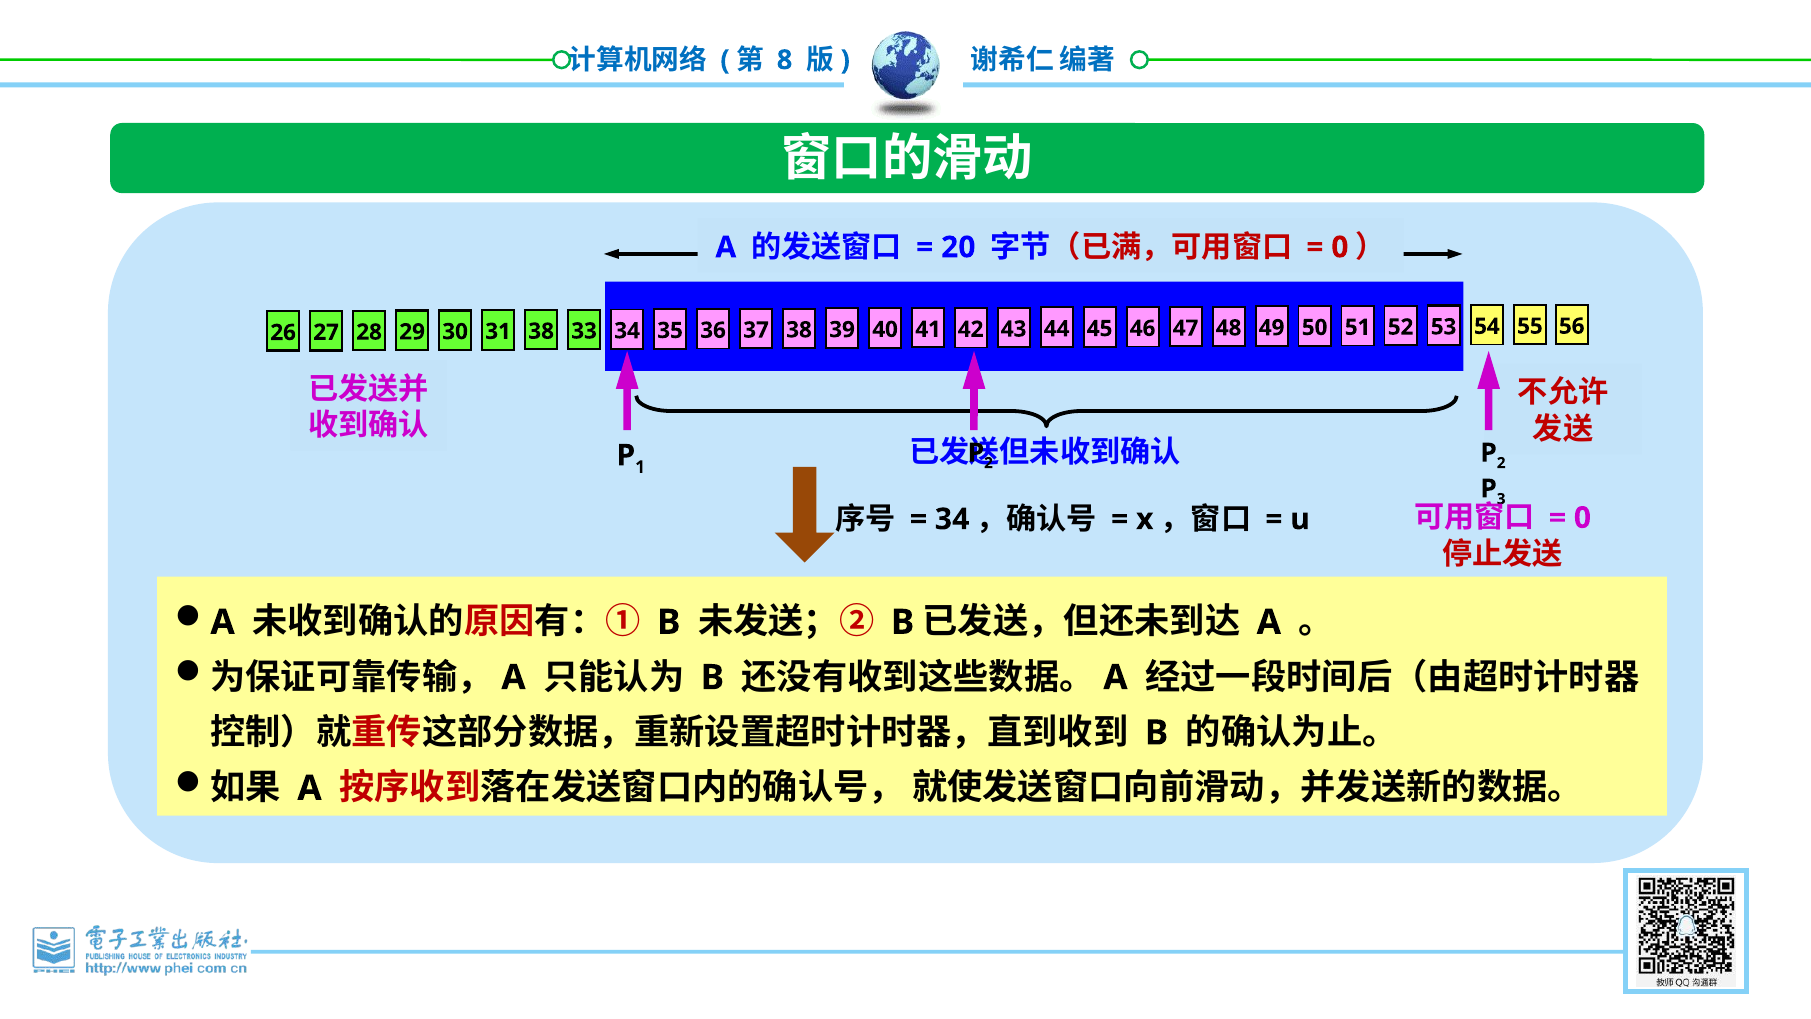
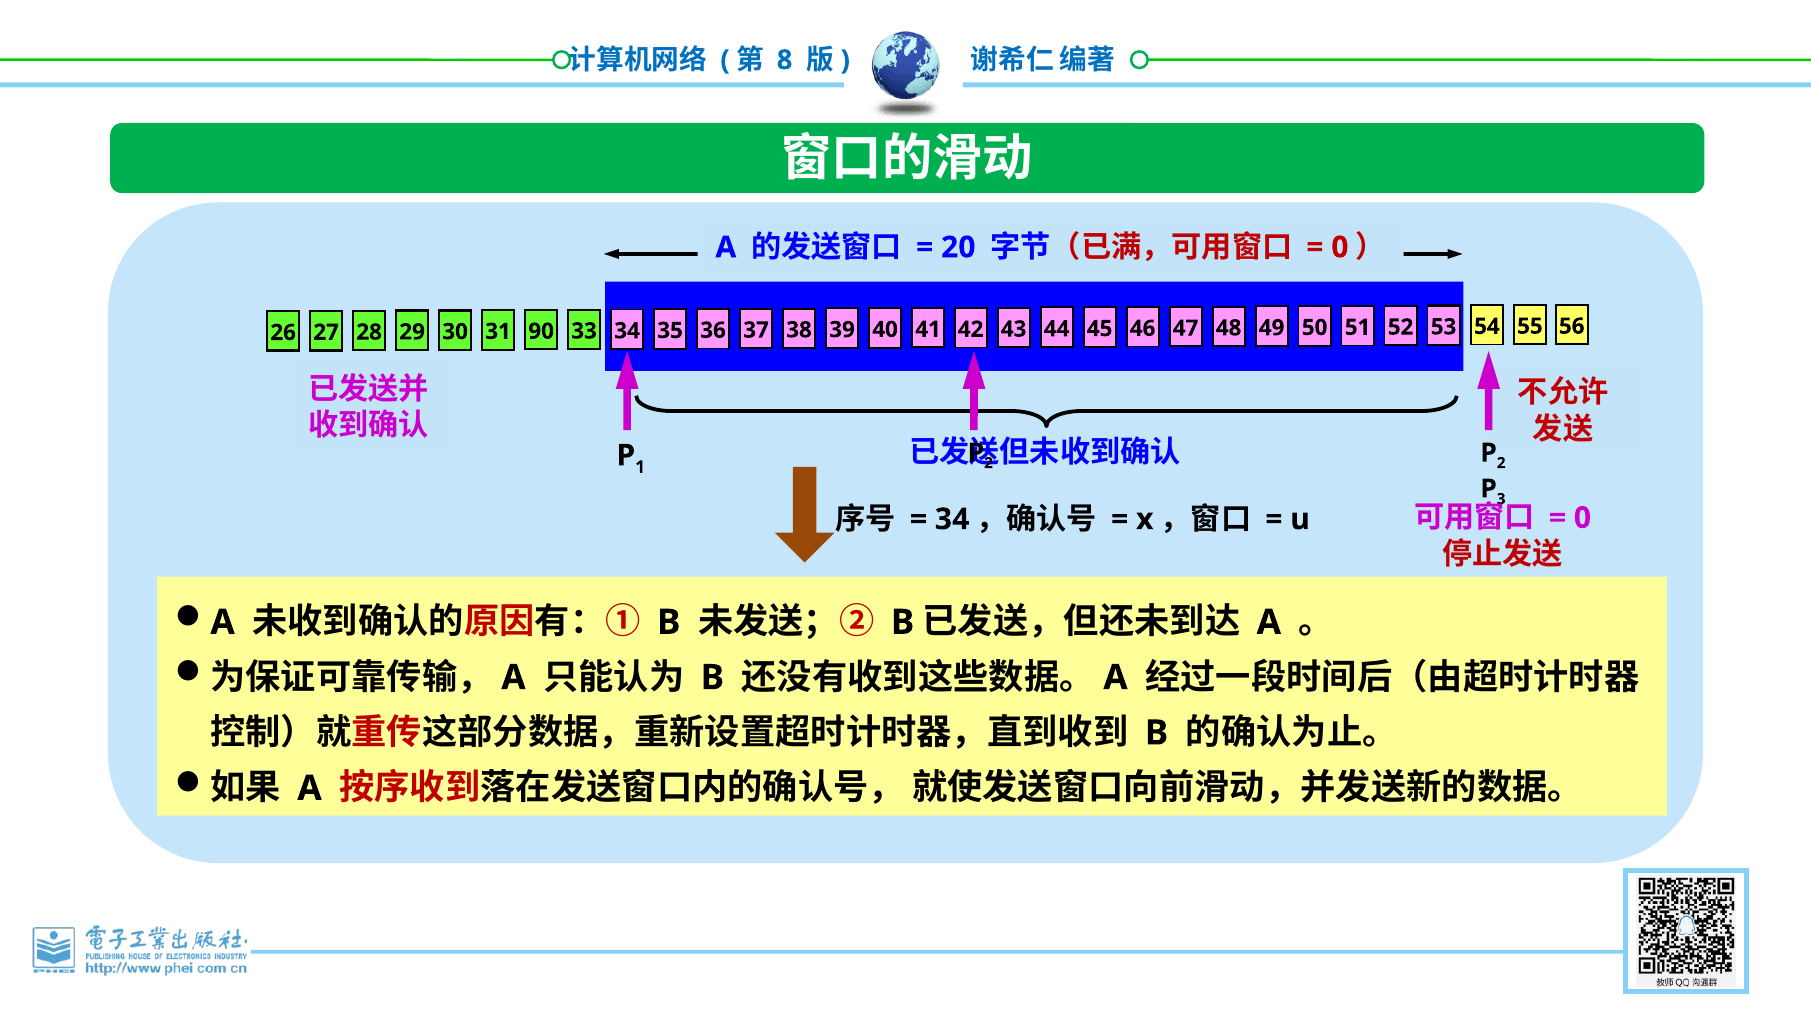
31 38: 38 -> 90 (541, 331)
